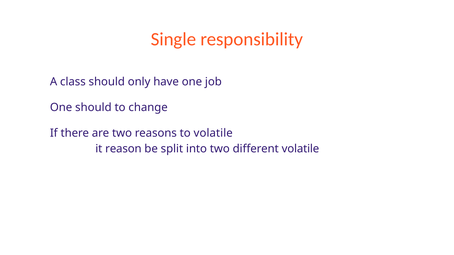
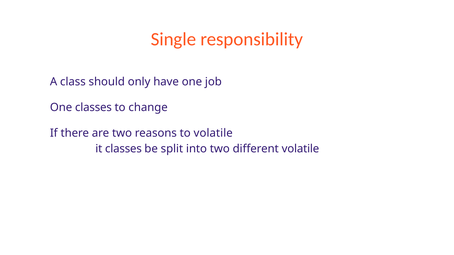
One should: should -> classes (93, 107)
it reason: reason -> classes (123, 149)
